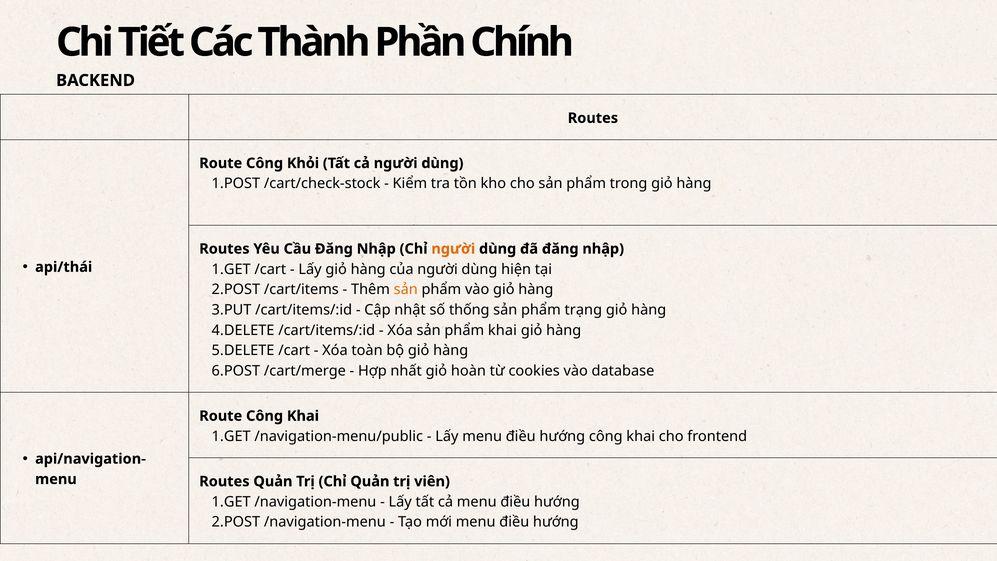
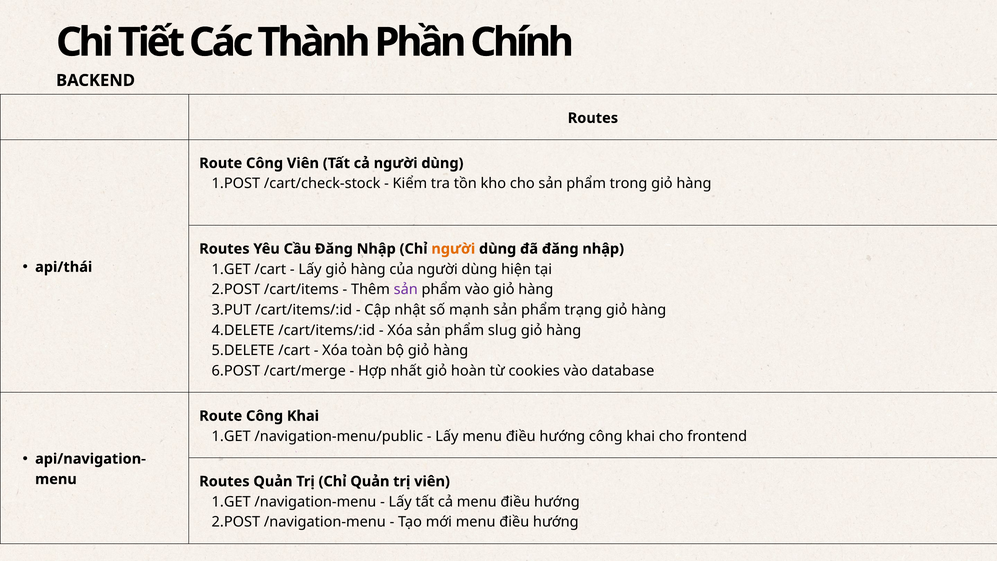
Công Khỏi: Khỏi -> Viên (303, 163)
sản colour: orange -> purple (406, 289)
thống: thống -> mạnh (469, 310)
phẩm khai: khai -> slug (502, 330)
